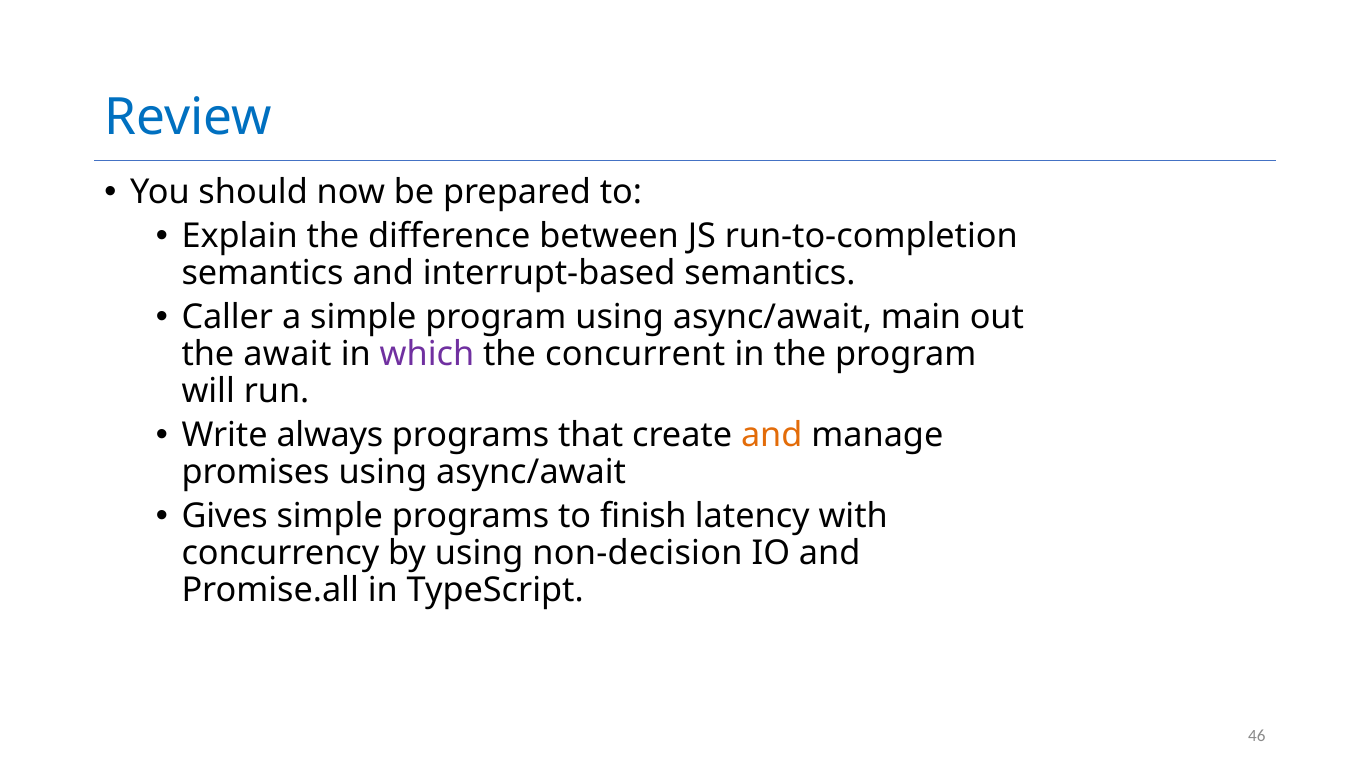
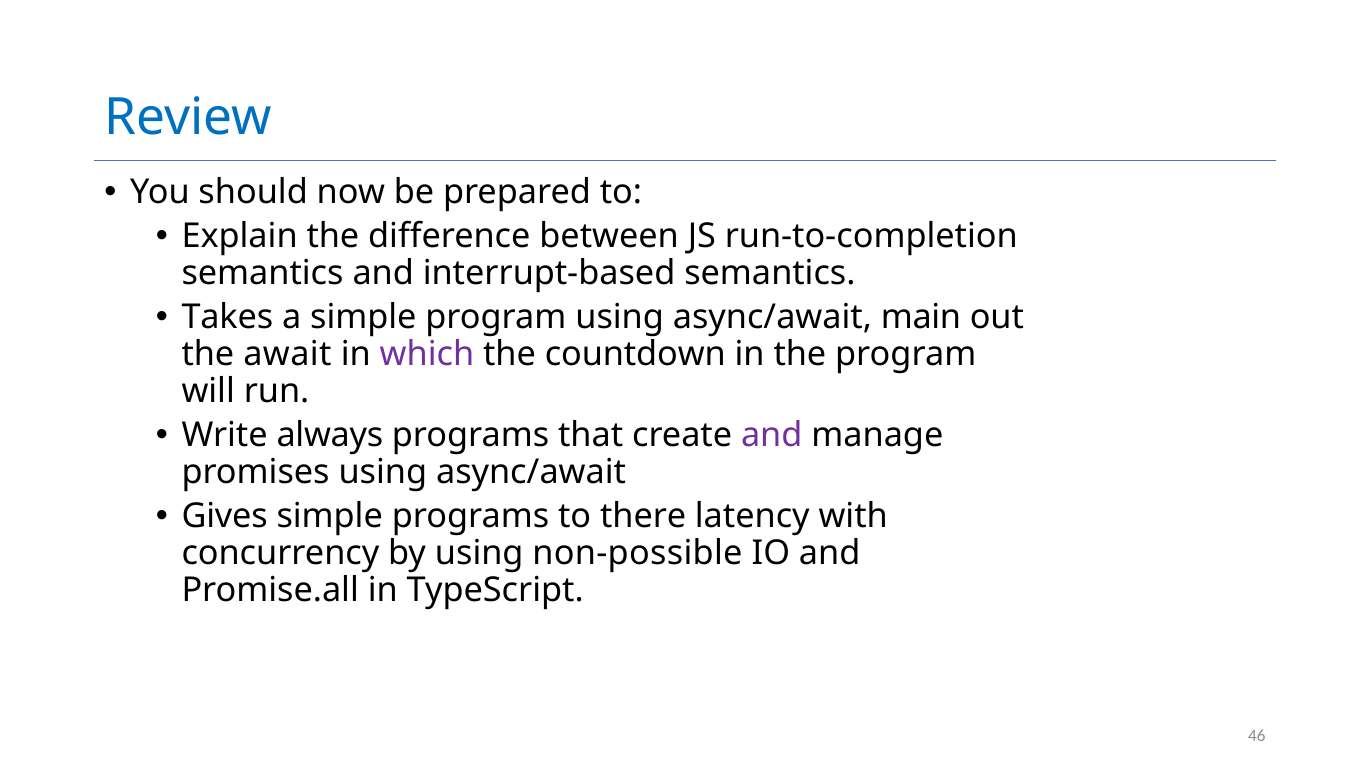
Caller: Caller -> Takes (227, 317)
concurrent: concurrent -> countdown (635, 354)
and colour: orange -> purple (772, 435)
finish: finish -> there (643, 516)
non-decision: non-decision -> non-possible (637, 553)
